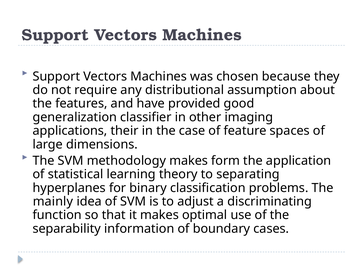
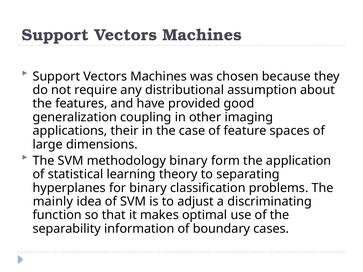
classifier: classifier -> coupling (146, 117)
methodology makes: makes -> binary (188, 161)
